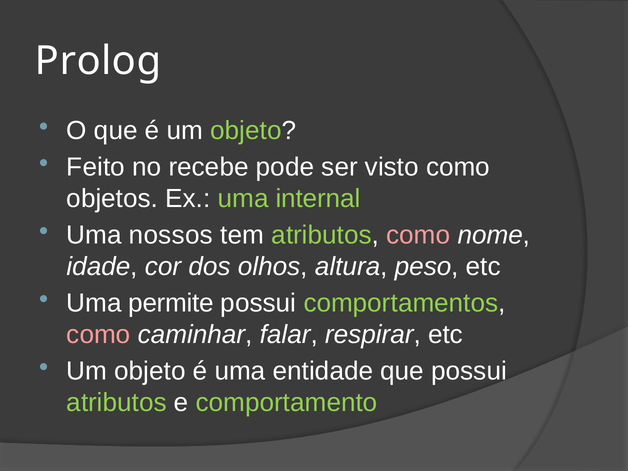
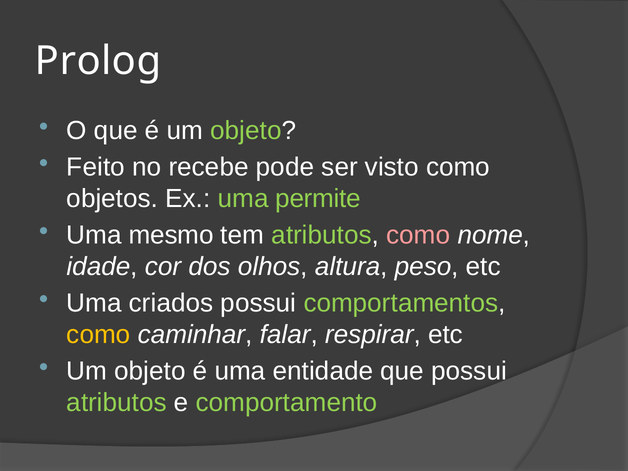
internal: internal -> permite (318, 199)
nossos: nossos -> mesmo (171, 235)
permite: permite -> criados (171, 303)
como colour: pink -> yellow (98, 335)
